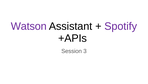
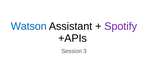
Watson colour: purple -> blue (29, 26)
